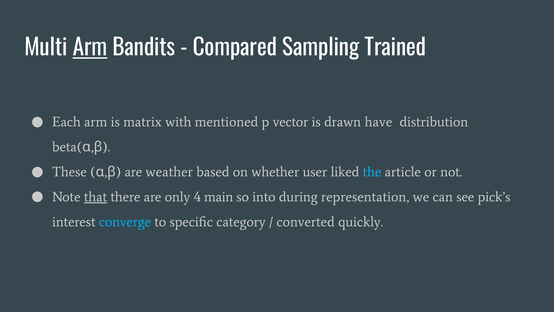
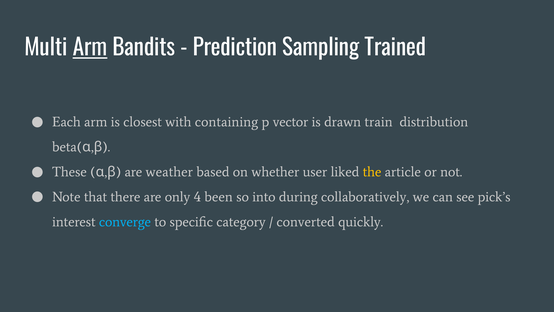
Compared: Compared -> Prediction (235, 48)
matrix: matrix -> closest (143, 122)
mentioned: mentioned -> containing (226, 122)
have: have -> train (378, 122)
the colour: light blue -> yellow (372, 172)
that underline: present -> none (96, 197)
main: main -> been (219, 197)
representation: representation -> collaboratively (365, 197)
